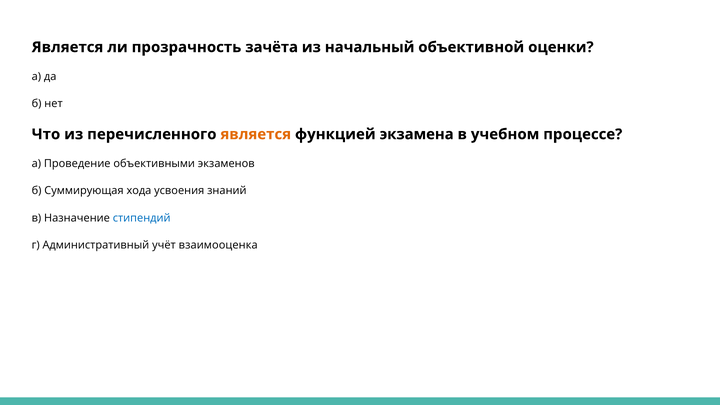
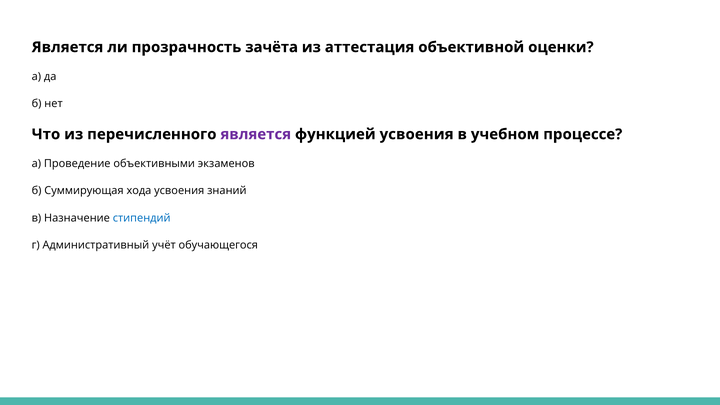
начальный: начальный -> аттестация (370, 47)
является colour: orange -> purple (256, 134)
функцией экзамена: экзамена -> усвоения (417, 134)
взаимооценка: взаимооценка -> обучающегося (218, 245)
